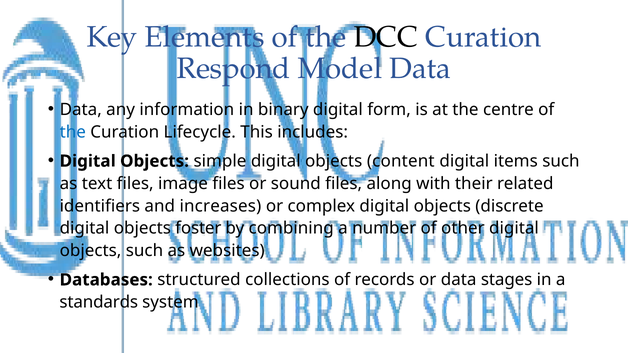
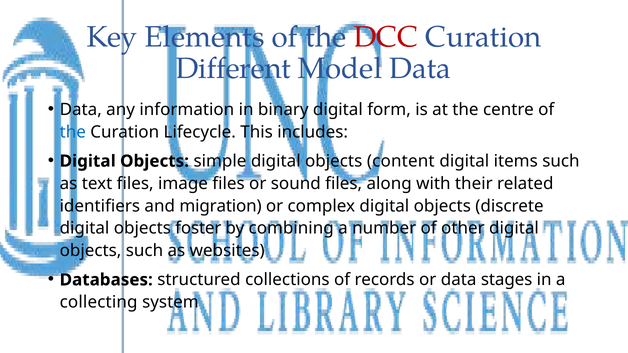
DCC colour: black -> red (386, 37)
Respond: Respond -> Different (234, 69)
increases: increases -> migration (221, 206)
standards: standards -> collecting (99, 302)
